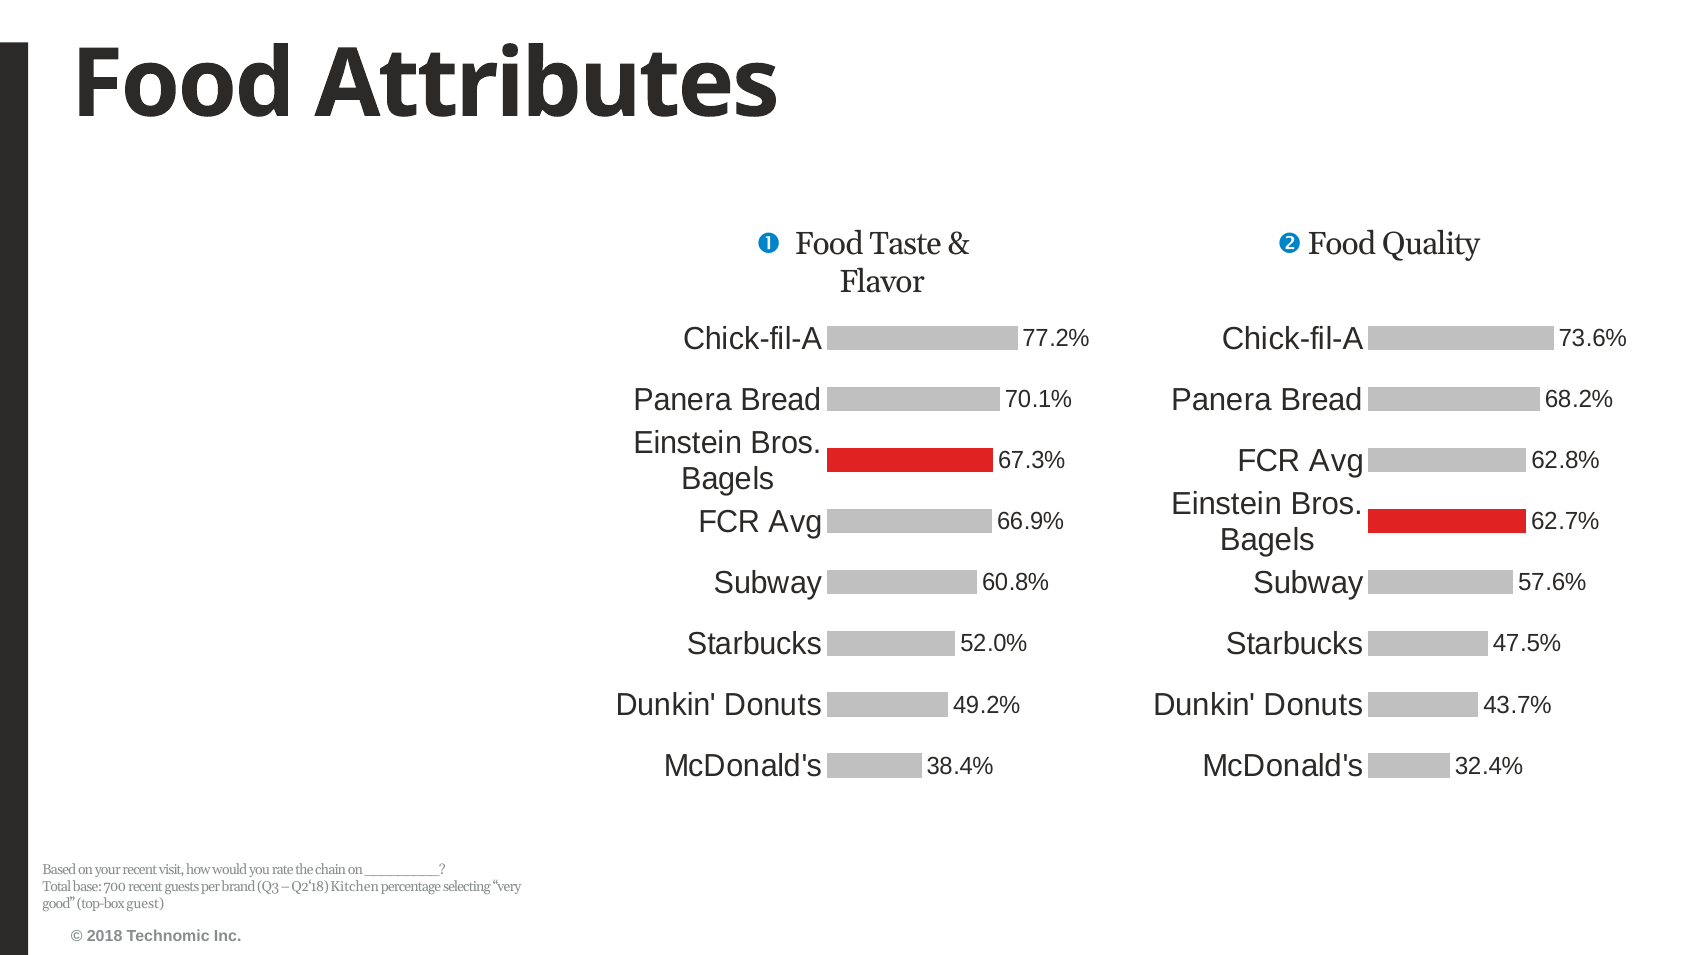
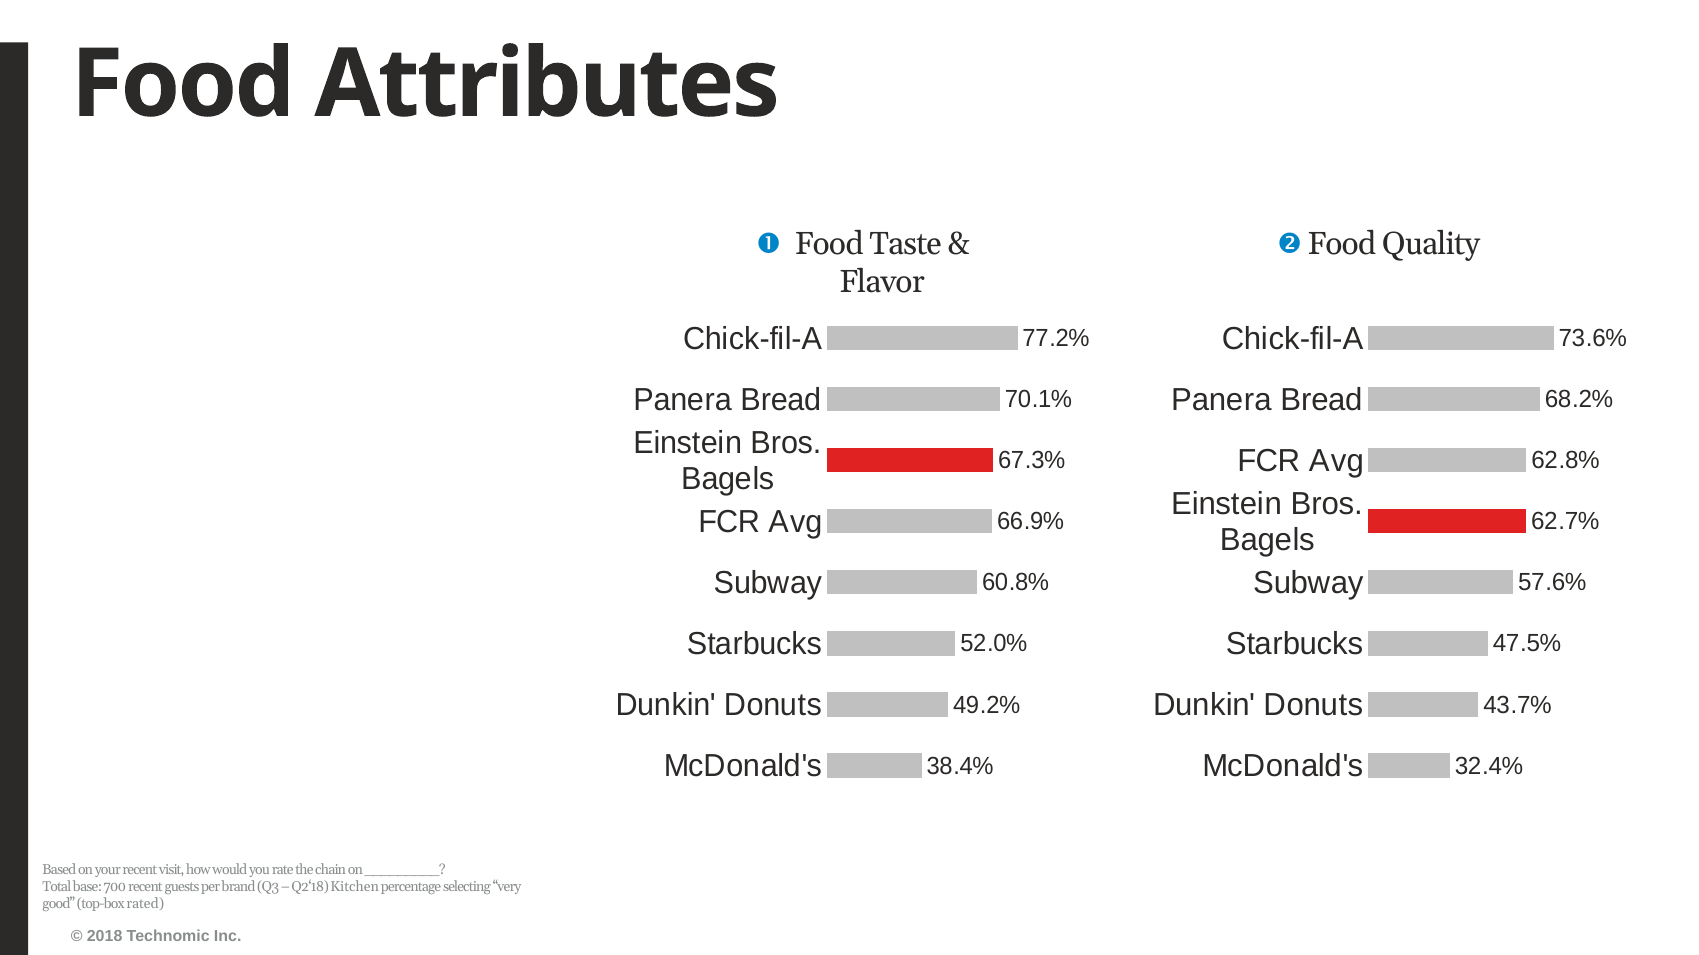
guest: guest -> rated (145, 905)
